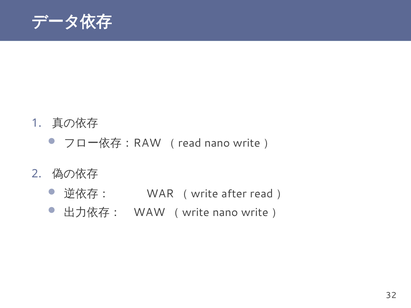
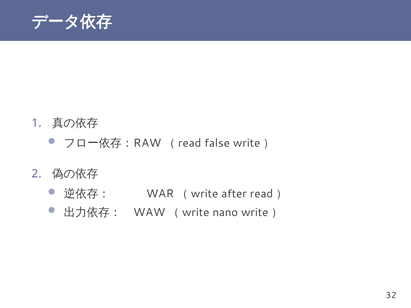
nano: nano -> false (217, 143)
